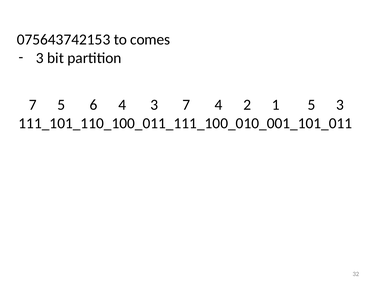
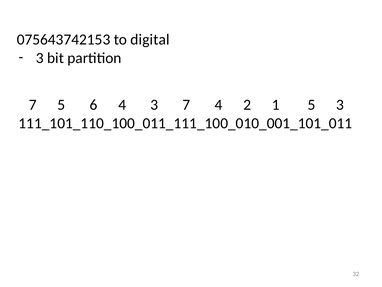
comes: comes -> digital (150, 39)
